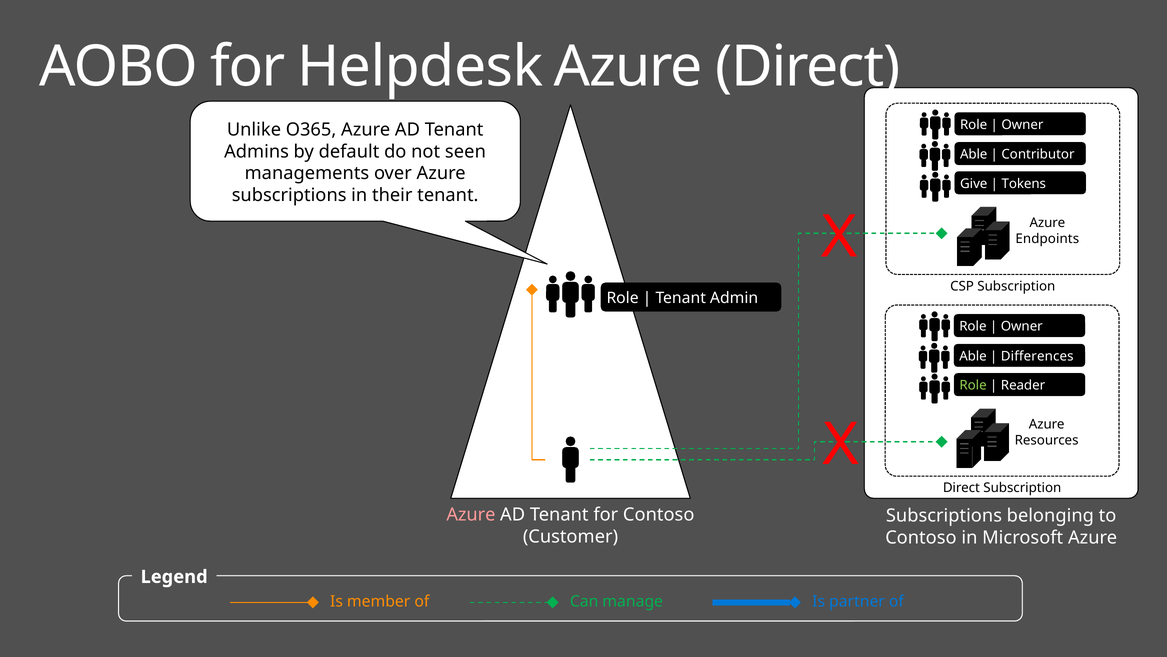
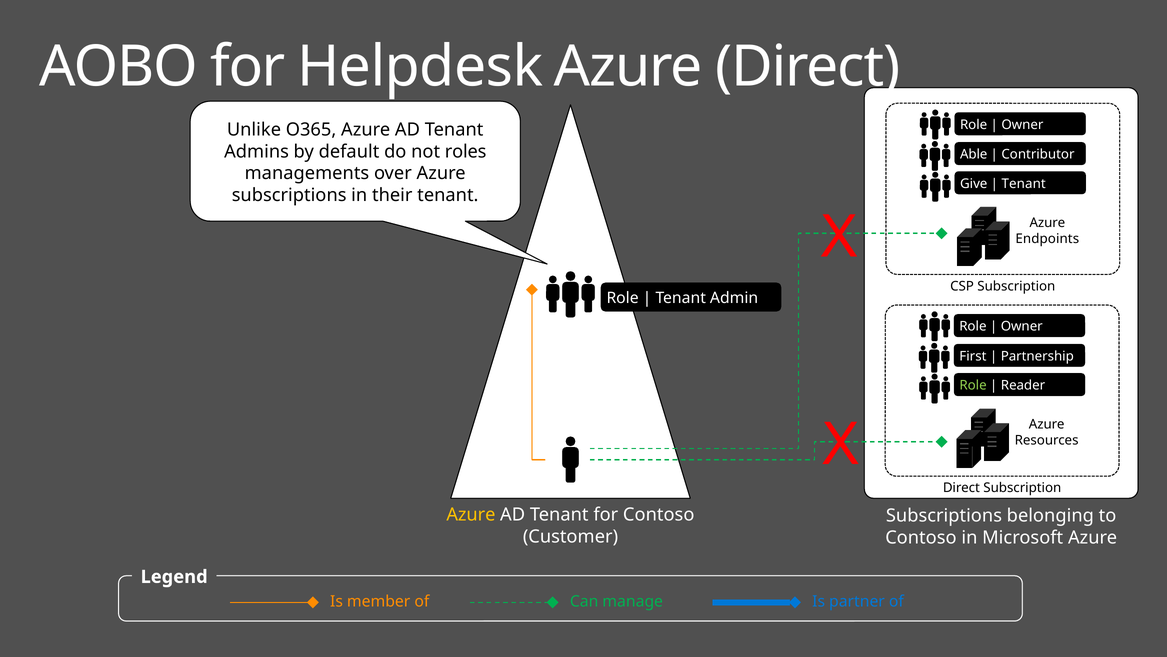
seen: seen -> roles (466, 151)
Tokens: Tokens -> Tenant (1024, 184)
Able: Able -> First (973, 356)
Differences: Differences -> Partnership (1037, 356)
Azure colour: pink -> yellow (471, 514)
